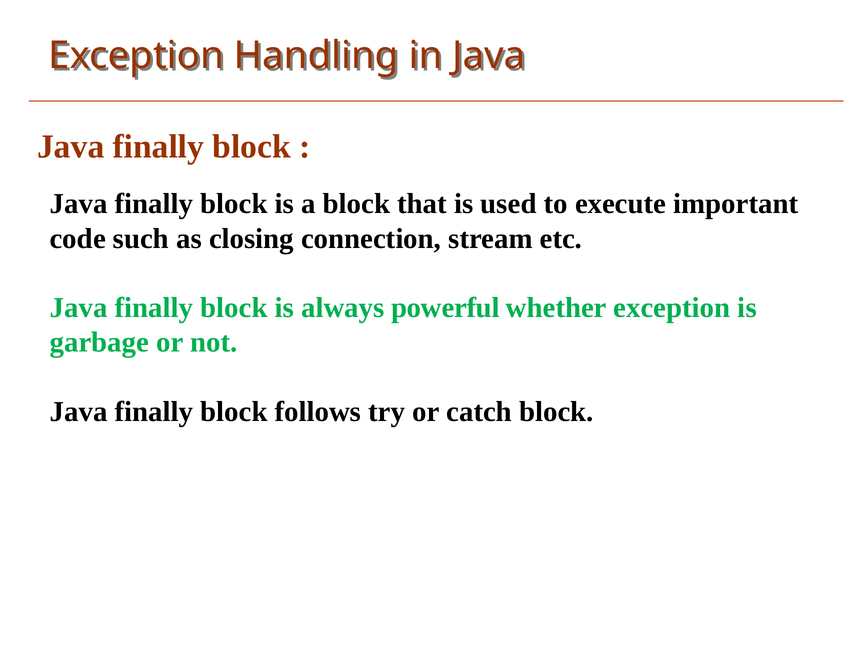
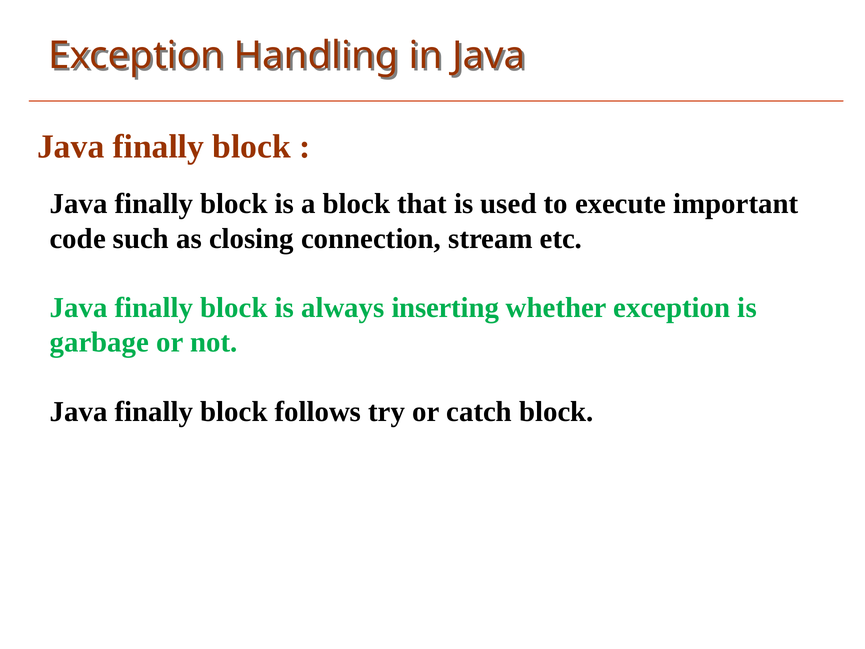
powerful: powerful -> inserting (445, 308)
